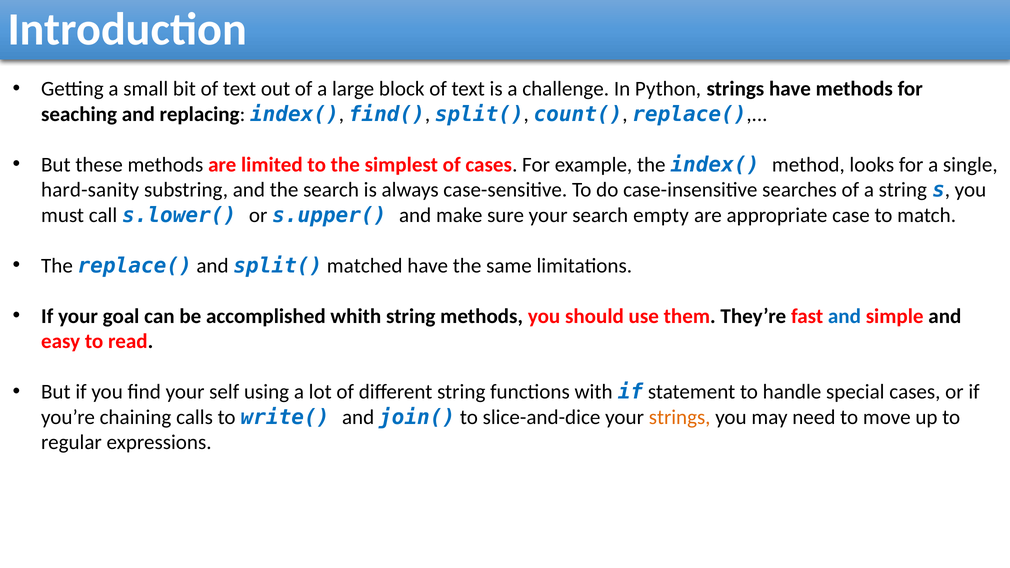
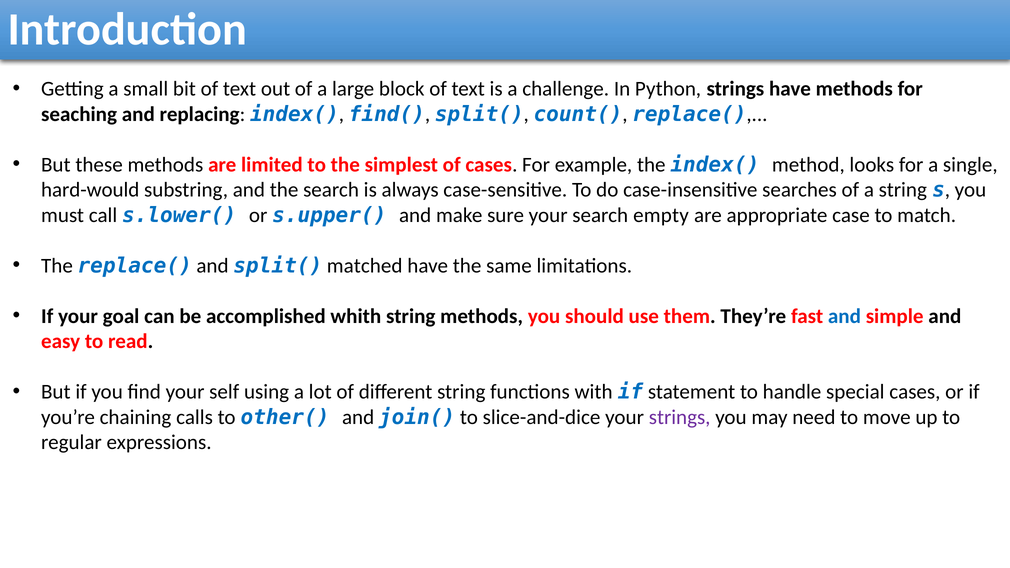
hard-sanity: hard-sanity -> hard-would (90, 190)
write(: write( -> other( (285, 417)
strings colour: orange -> purple (680, 417)
